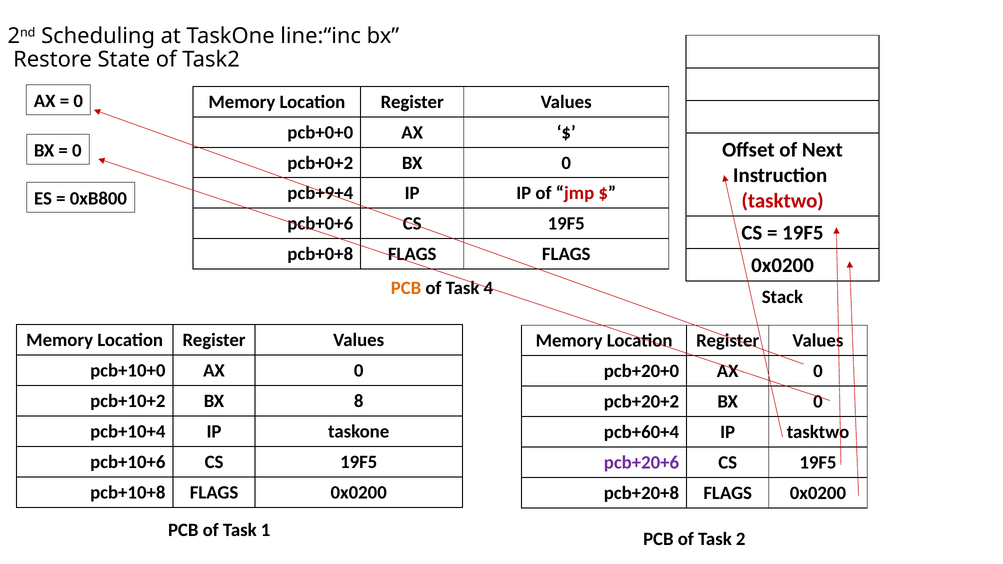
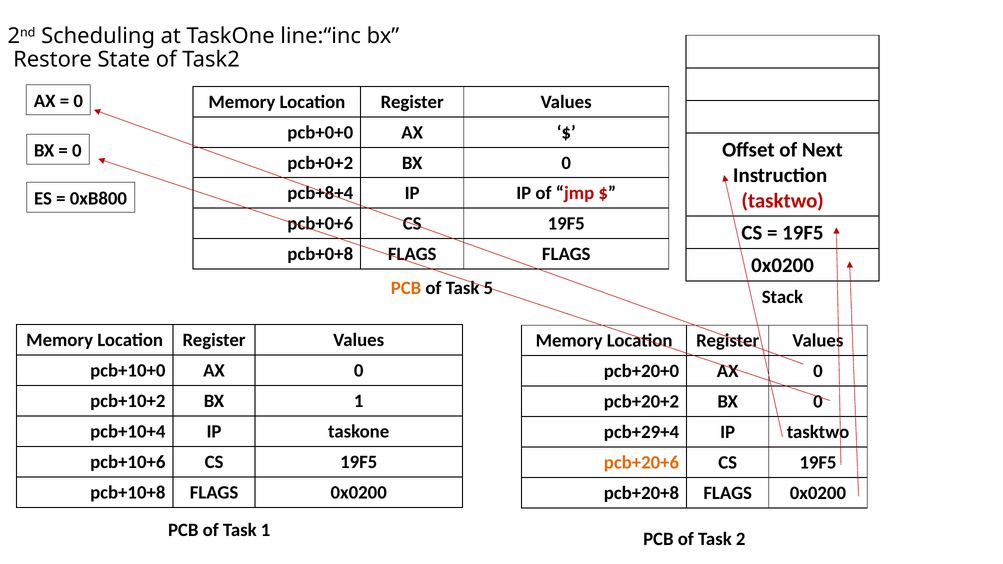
pcb+9+4: pcb+9+4 -> pcb+8+4 (320, 193)
4: 4 -> 5 (488, 288)
BX 8: 8 -> 1 (359, 401)
pcb+60+4: pcb+60+4 -> pcb+29+4 (641, 432)
pcb+20+6 colour: purple -> orange (641, 463)
